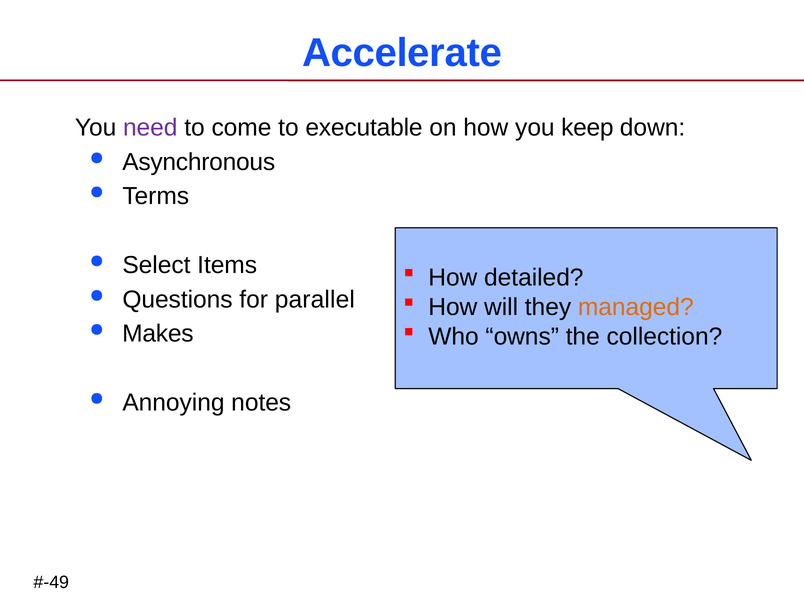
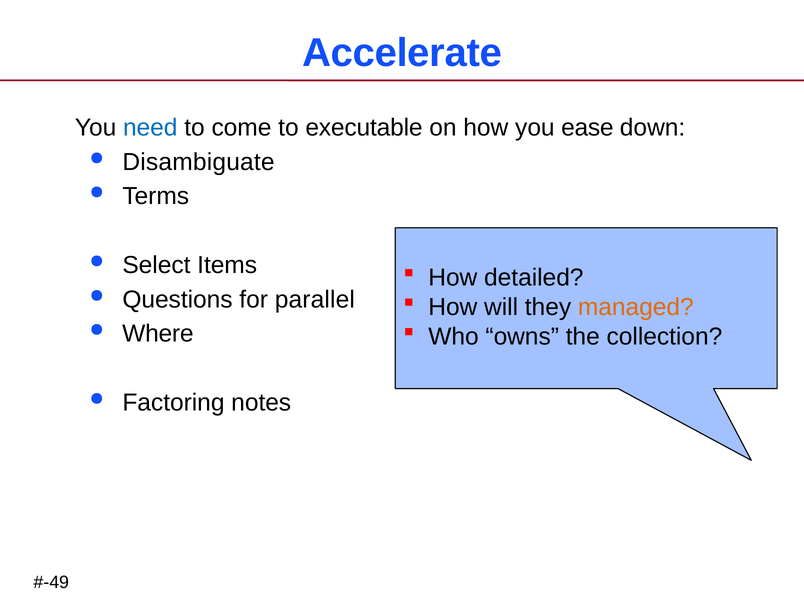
need colour: purple -> blue (150, 128)
keep: keep -> ease (587, 128)
Asynchronous: Asynchronous -> Disambiguate (199, 162)
Makes: Makes -> Where (158, 334)
Annoying: Annoying -> Factoring (173, 403)
